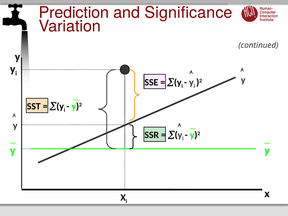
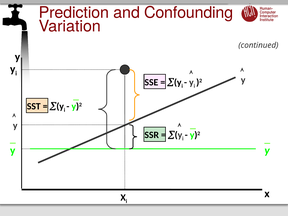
Significance: Significance -> Confounding (189, 13)
